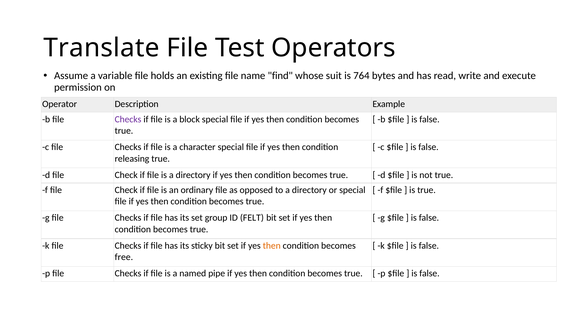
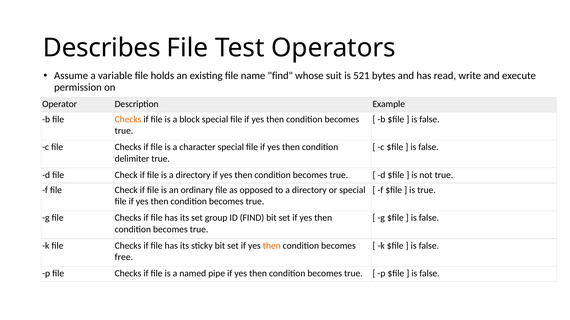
Translate: Translate -> Describes (102, 48)
764: 764 -> 521 (361, 76)
Checks colour: purple -> orange (128, 119)
releasing: releasing -> delimiter (132, 159)
ID FELT: FELT -> FIND (252, 218)
